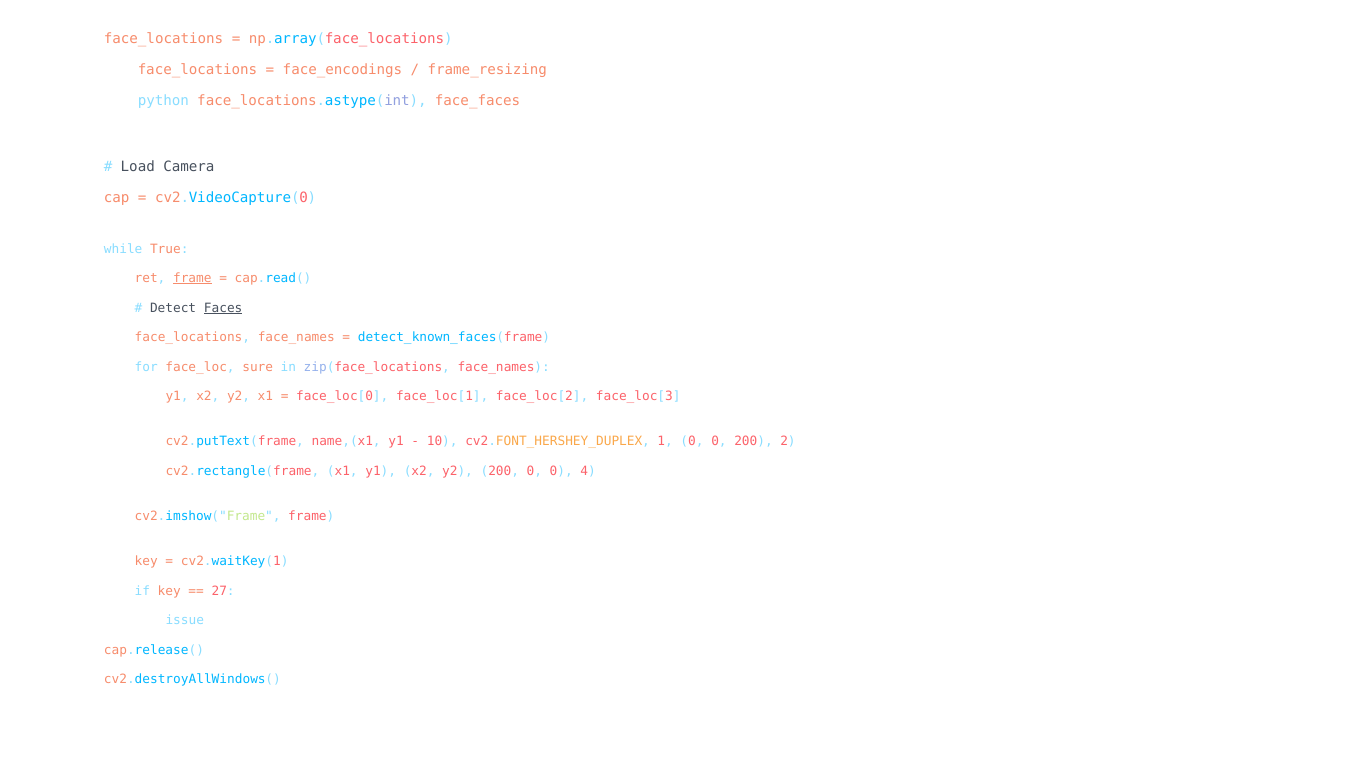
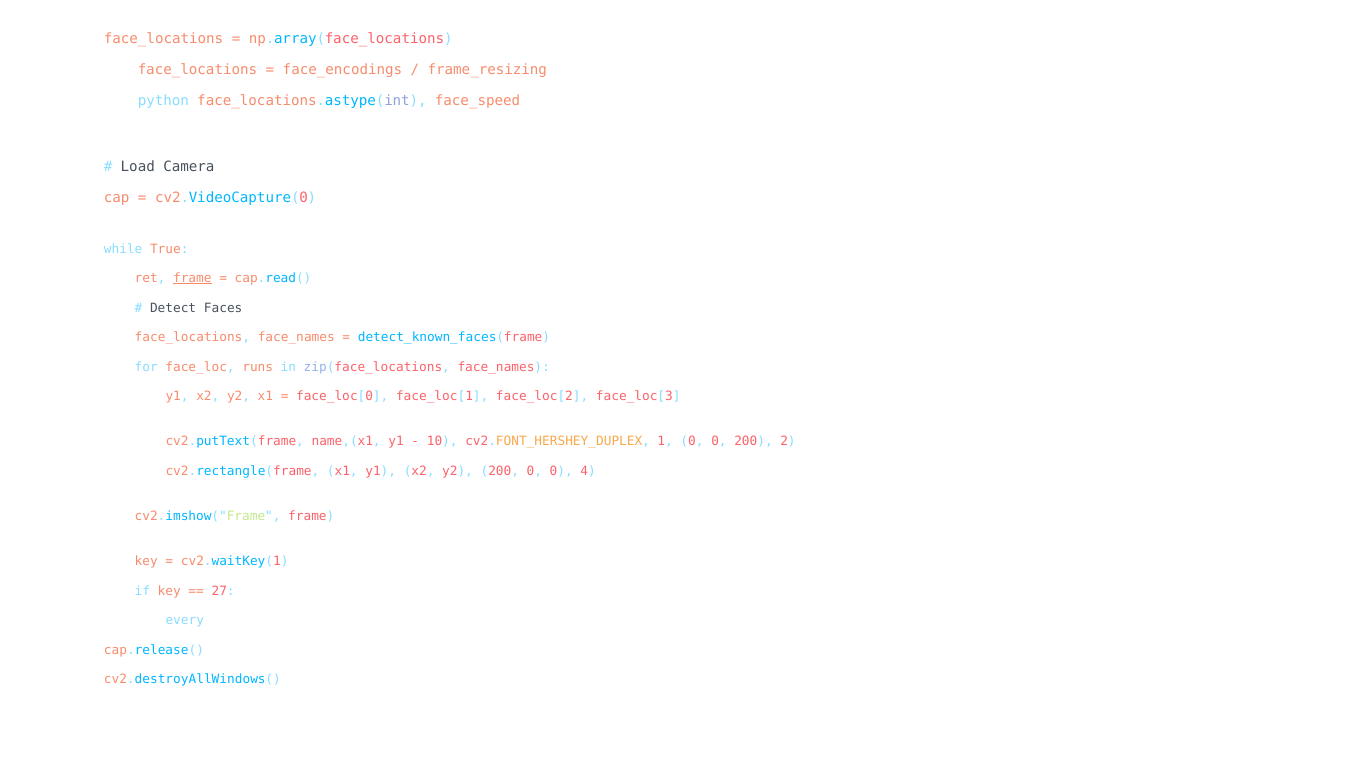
face_faces: face_faces -> face_speed (478, 101)
Faces underline: present -> none (223, 308)
sure: sure -> runs (258, 367)
issue: issue -> every (185, 621)
